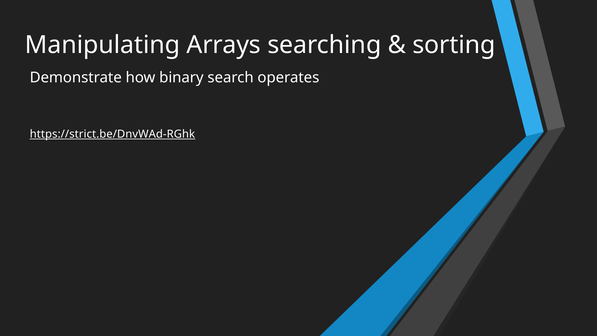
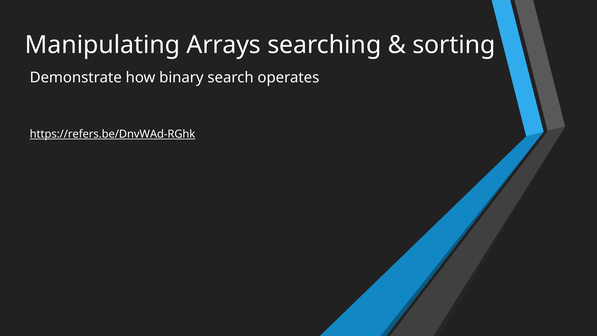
https://strict.be/DnvWAd-RGhk: https://strict.be/DnvWAd-RGhk -> https://refers.be/DnvWAd-RGhk (112, 134)
